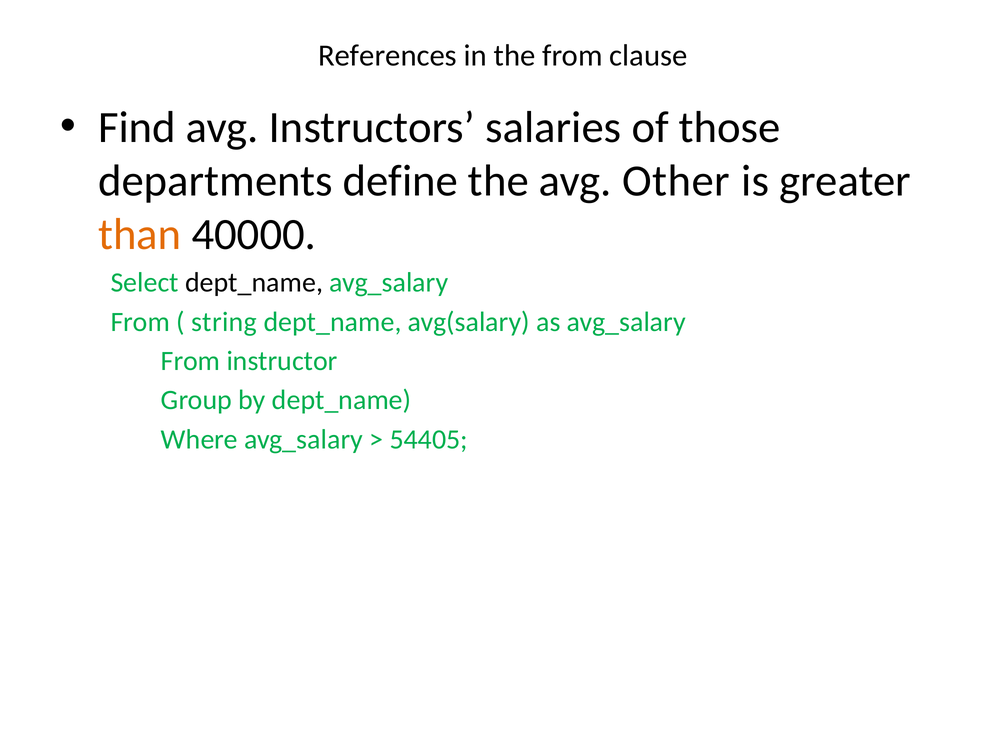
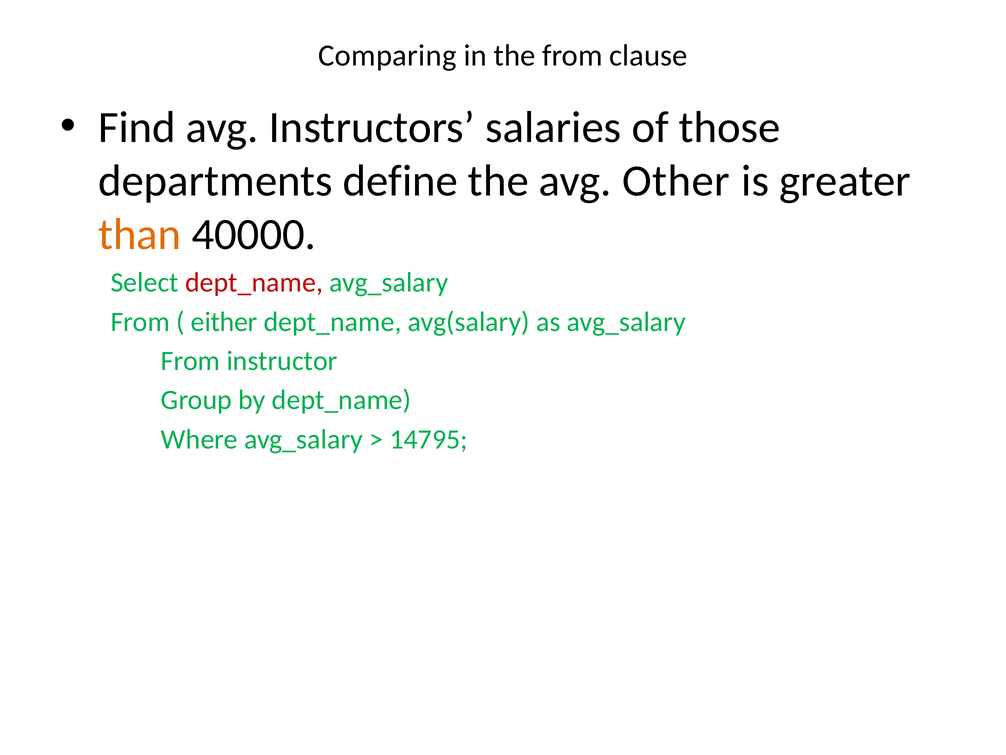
References: References -> Comparing (387, 56)
dept_name colour: black -> red (254, 283)
string: string -> either (224, 322)
54405: 54405 -> 14795 (429, 439)
